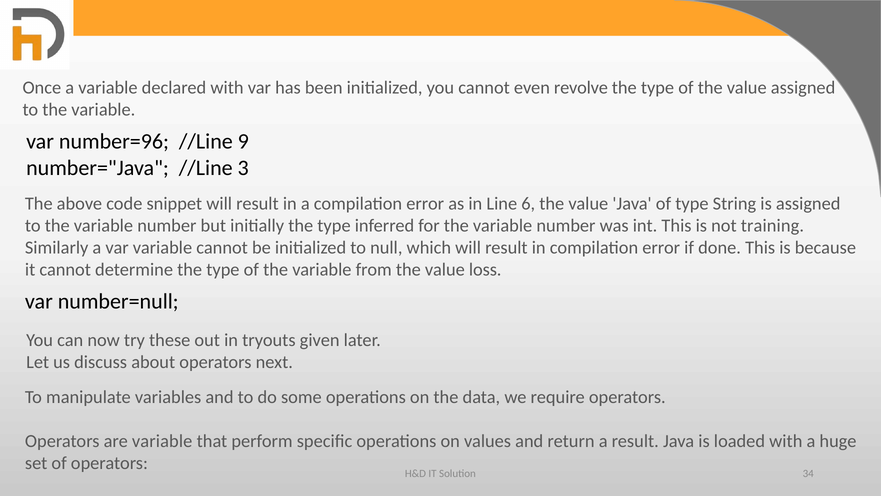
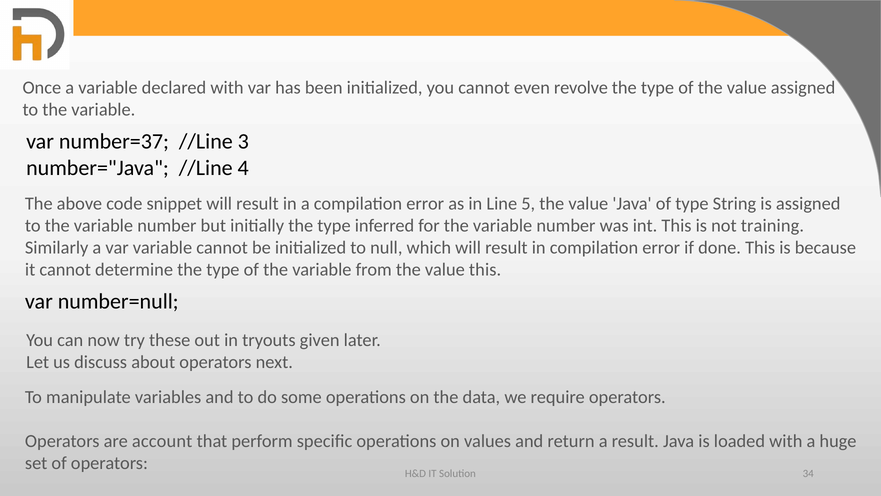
number=96: number=96 -> number=37 (114, 141)
9: 9 -> 3 (243, 141)
3: 3 -> 4 (243, 168)
6: 6 -> 5 (528, 203)
value loss: loss -> this (485, 269)
are variable: variable -> account (162, 441)
